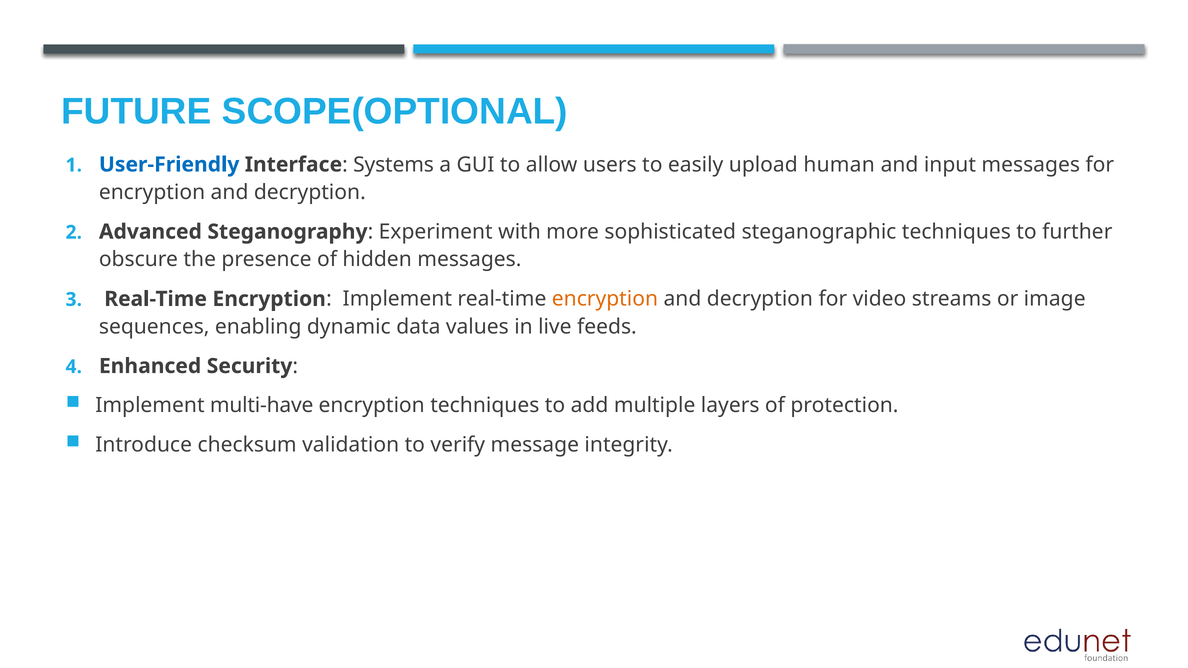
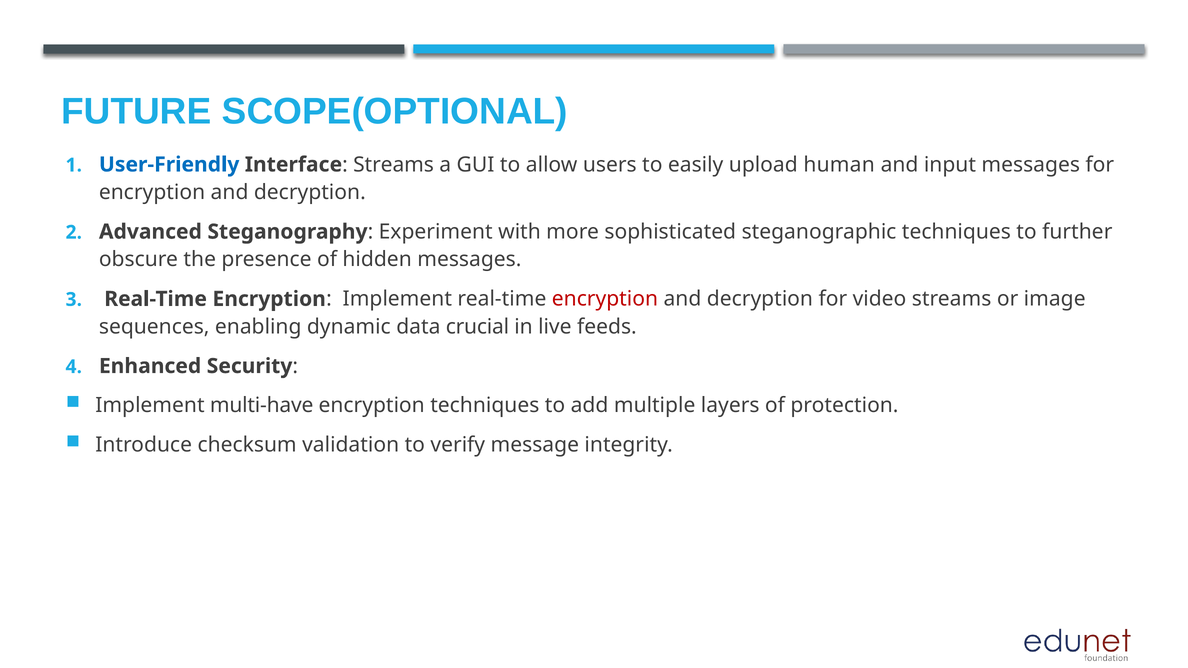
Interface Systems: Systems -> Streams (394, 165)
encryption colour: orange -> red (605, 299)
values: values -> crucial (477, 327)
